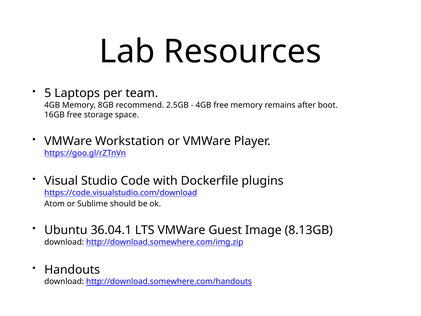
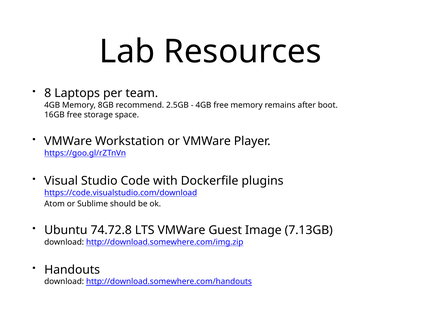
5: 5 -> 8 (48, 93)
36.04.1: 36.04.1 -> 74.72.8 (111, 230)
8.13GB: 8.13GB -> 7.13GB (309, 230)
